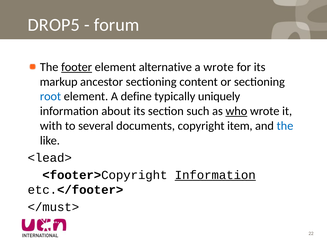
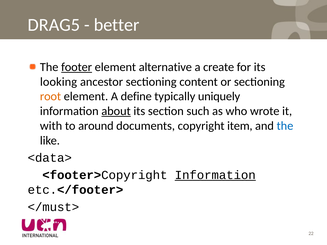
DROP5: DROP5 -> DRAG5 (54, 25)
forum: forum -> better (117, 25)
a wrote: wrote -> create (219, 67)
markup: markup -> looking (59, 82)
root colour: blue -> orange (50, 97)
about underline: none -> present (116, 111)
who underline: present -> none (236, 111)
several: several -> around (96, 126)
<lead>: <lead> -> <data> (50, 158)
